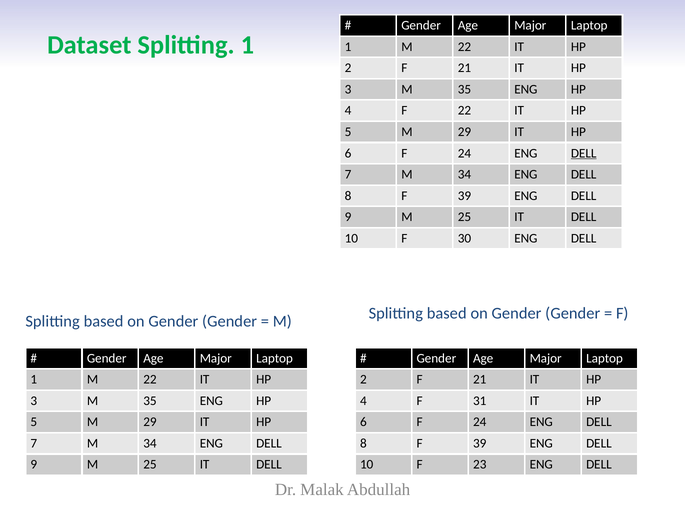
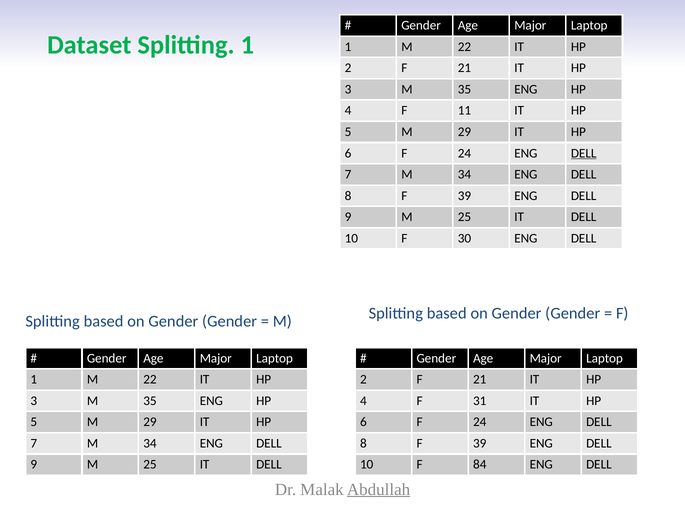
F 22: 22 -> 11 (464, 111)
23: 23 -> 84 (480, 465)
Abdullah underline: none -> present (379, 490)
